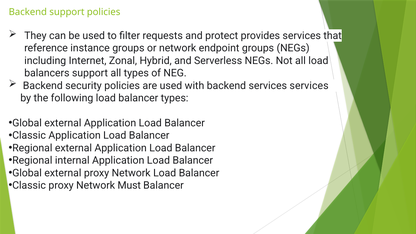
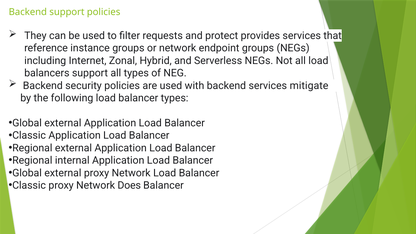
services services: services -> mitigate (309, 86)
Must: Must -> Does (129, 185)
